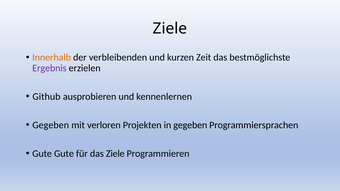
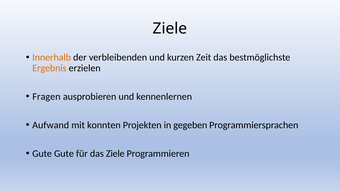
Ergebnis colour: purple -> orange (49, 68)
Github: Github -> Fragen (46, 97)
Gegeben: Gegeben -> Aufwand (51, 125)
verloren: verloren -> konnten (104, 125)
